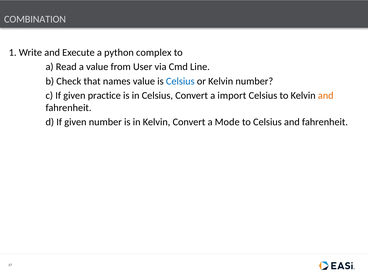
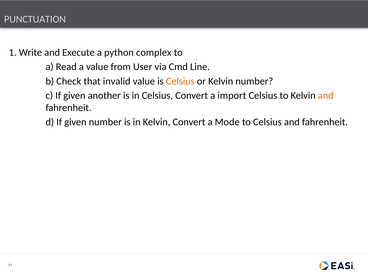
COMBINATION: COMBINATION -> PUNCTUATION (35, 19)
names: names -> invalid (117, 81)
Celsius colour: blue -> orange (180, 81)
practice: practice -> another (104, 95)
